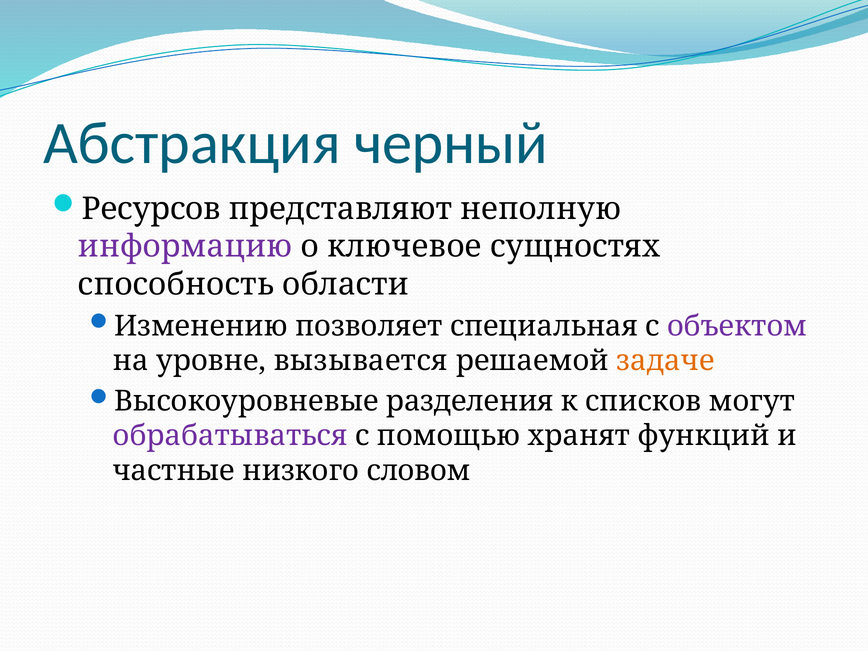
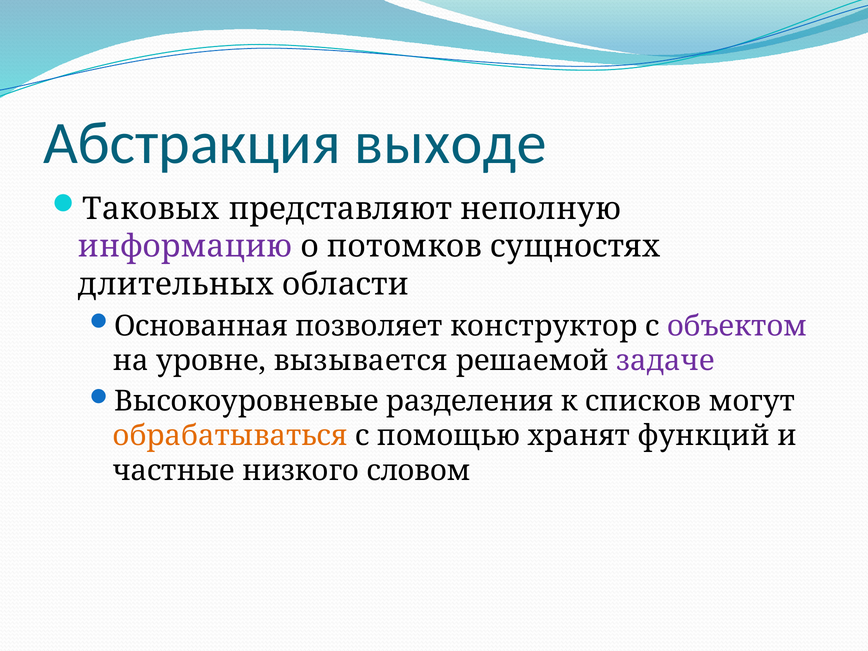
черный: черный -> выходе (451, 143)
Ресурсов: Ресурсов -> Таковых (151, 209)
ключевое: ключевое -> потомков (404, 247)
способность: способность -> длительных (176, 284)
Изменению: Изменению -> Основанная (201, 326)
специальная: специальная -> конструктор (544, 326)
задаче colour: orange -> purple (666, 361)
обрабатываться colour: purple -> orange (230, 436)
